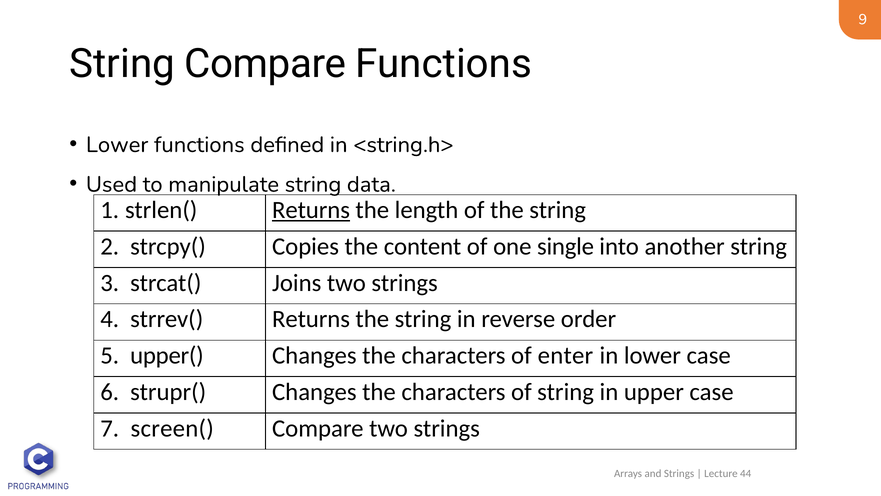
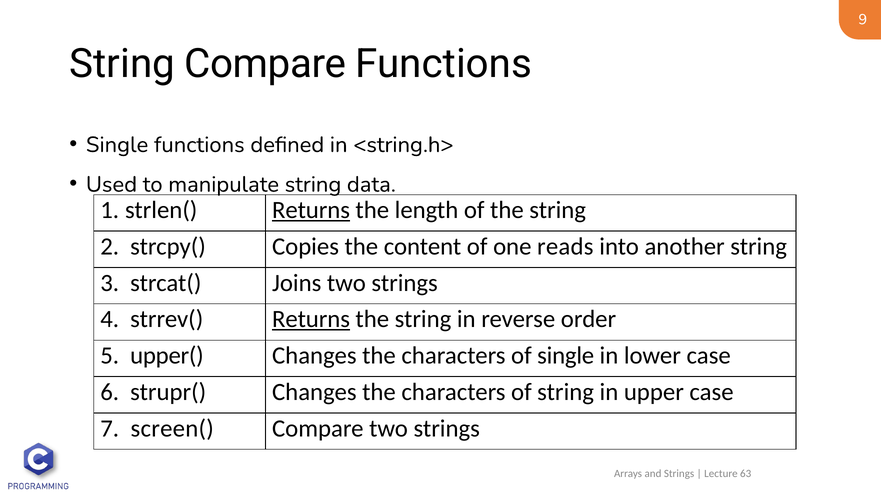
Lower: Lower -> Single (117, 145)
single: single -> reads (565, 246)
Returns underline: none -> present (311, 319)
of enter: enter -> single (566, 355)
44: 44 -> 63 (746, 473)
